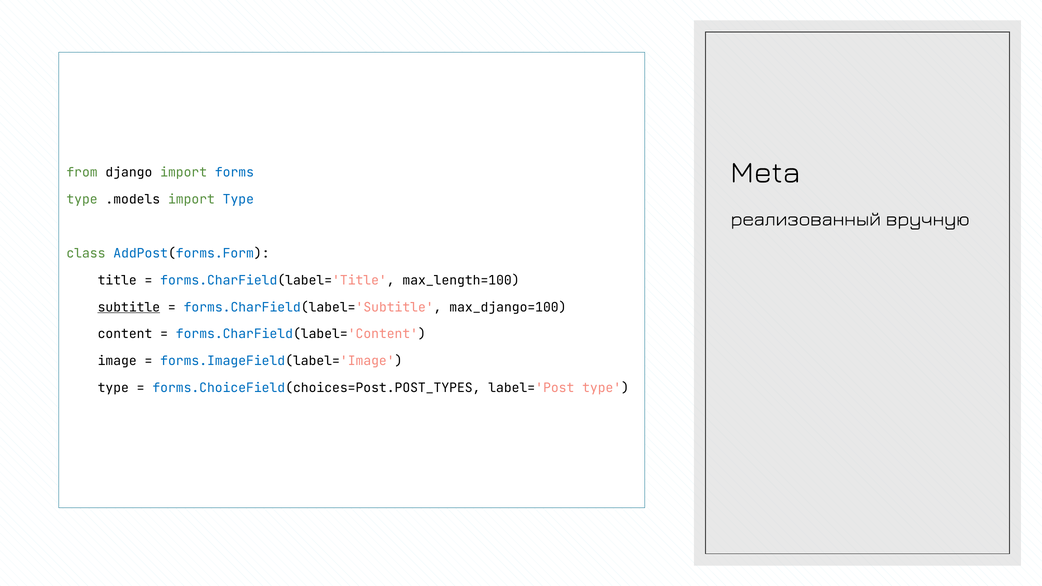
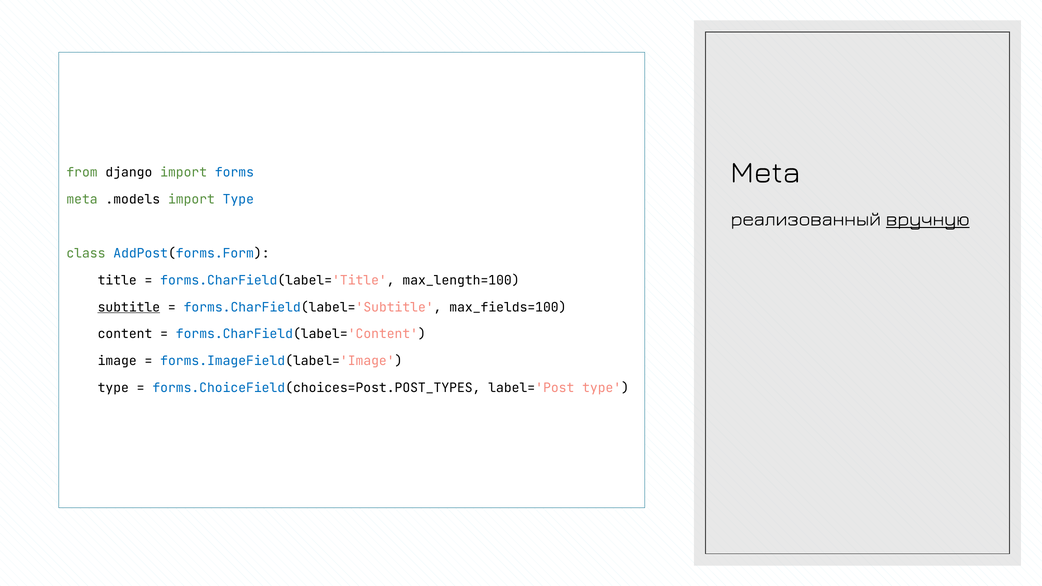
type: type -> meta (82, 199)
вручную underline: none -> present (928, 219)
max_django=100: max_django=100 -> max_fields=100 (508, 307)
